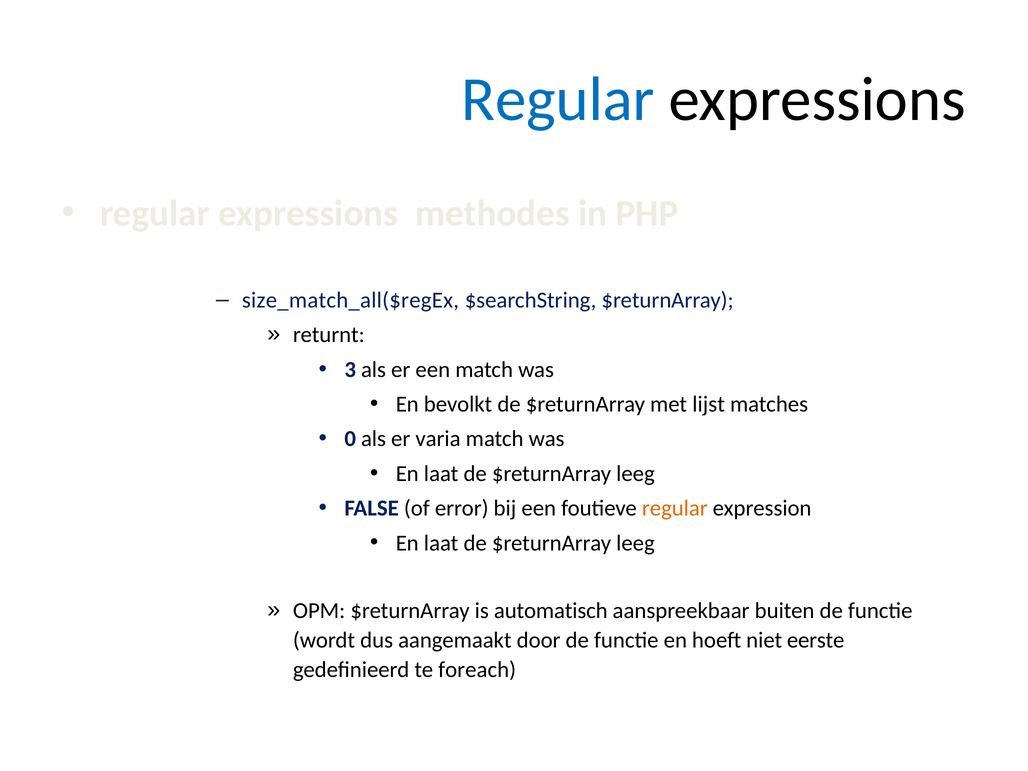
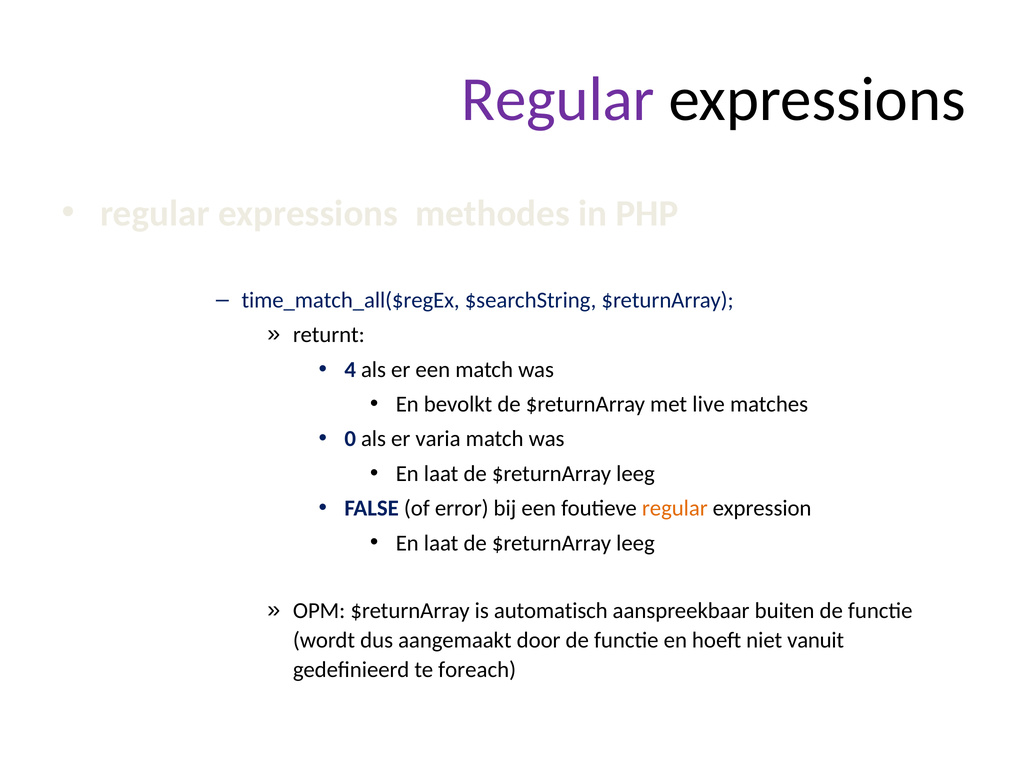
Regular colour: blue -> purple (558, 100)
size_match_all($regEx: size_match_all($regEx -> time_match_all($regEx (351, 300)
3: 3 -> 4 (350, 370)
lijst: lijst -> live (709, 404)
eerste: eerste -> vanuit (816, 640)
